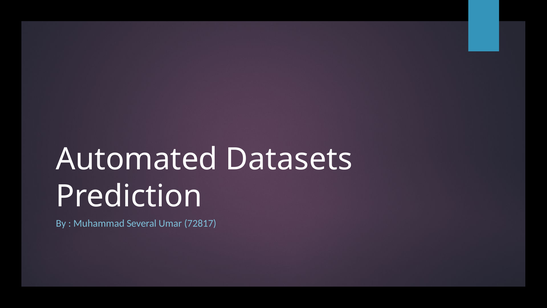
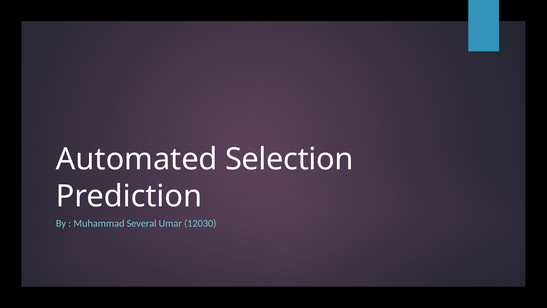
Datasets: Datasets -> Selection (289, 159)
72817: 72817 -> 12030 (200, 223)
